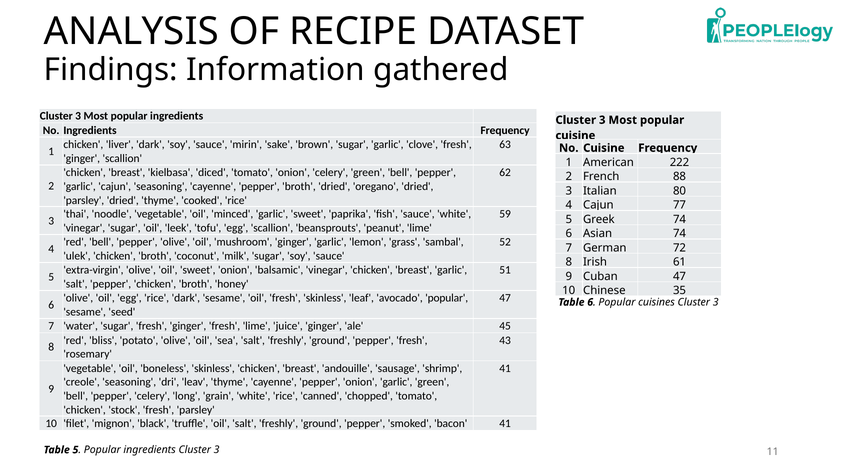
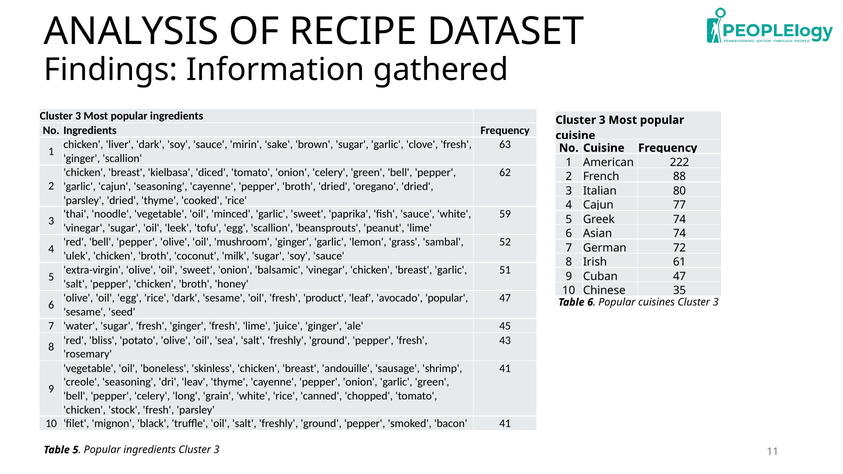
fresh skinless: skinless -> product (325, 298)
